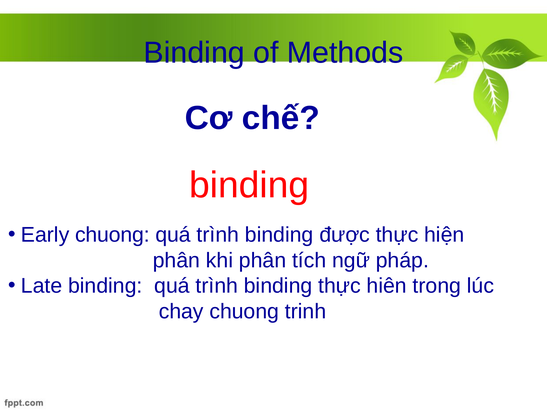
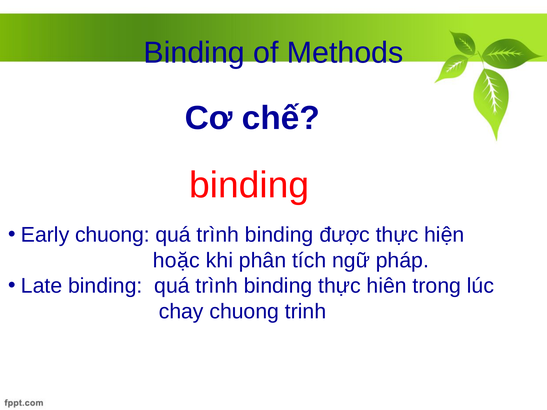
phân: phân -> hoặc (176, 261)
